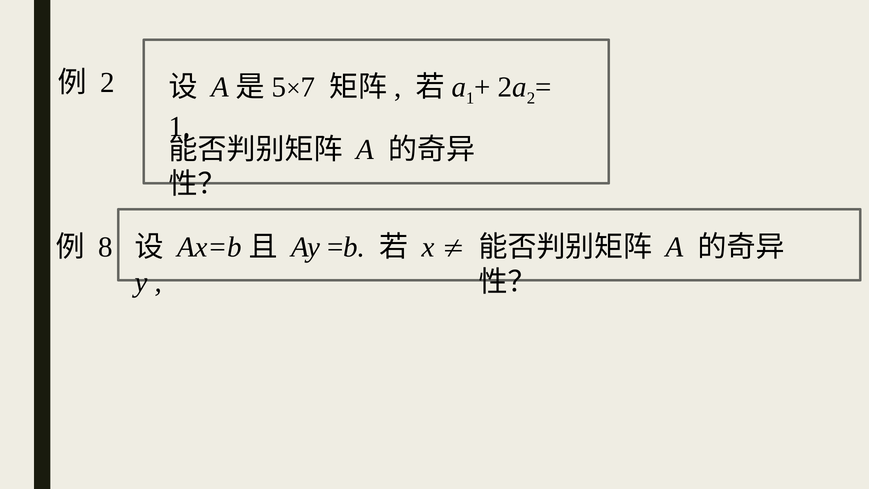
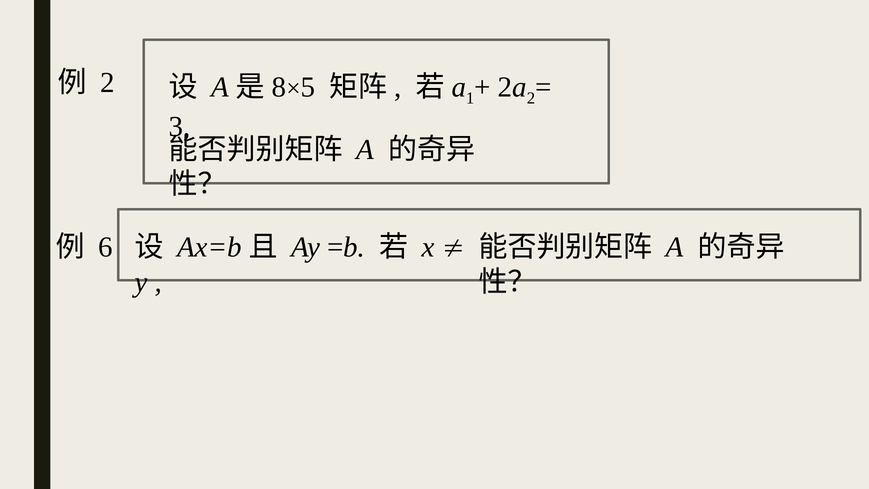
5: 5 -> 8 (279, 87)
7: 7 -> 5 (308, 87)
1: 1 -> 3 (180, 127)
8: 8 -> 6 (106, 247)
